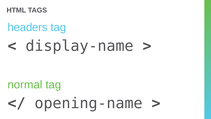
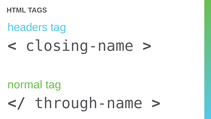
display-name: display-name -> closing-name (80, 46)
opening-name: opening-name -> through-name (89, 103)
